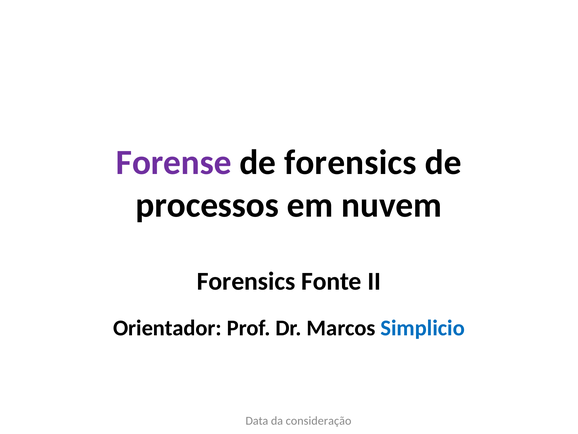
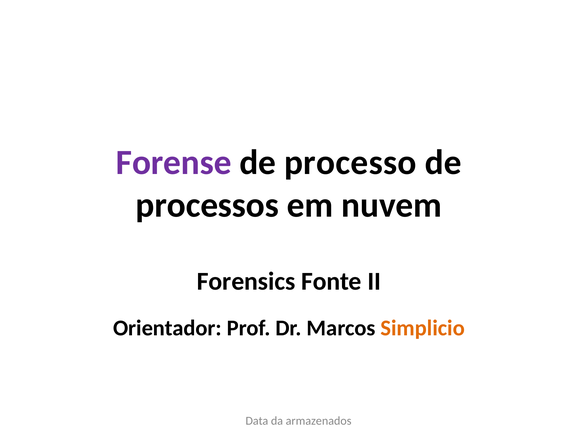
de forensics: forensics -> processo (350, 162)
Simplicio colour: blue -> orange (423, 328)
consideração: consideração -> armazenados (319, 420)
